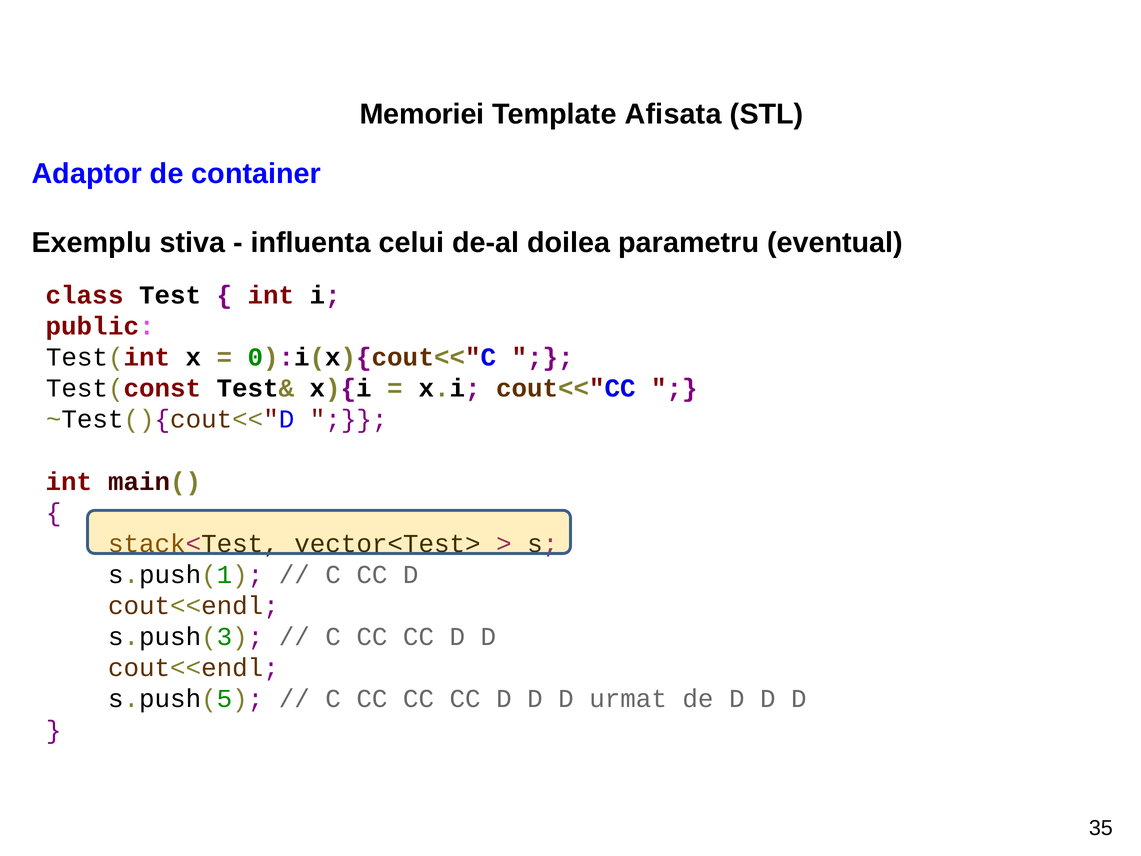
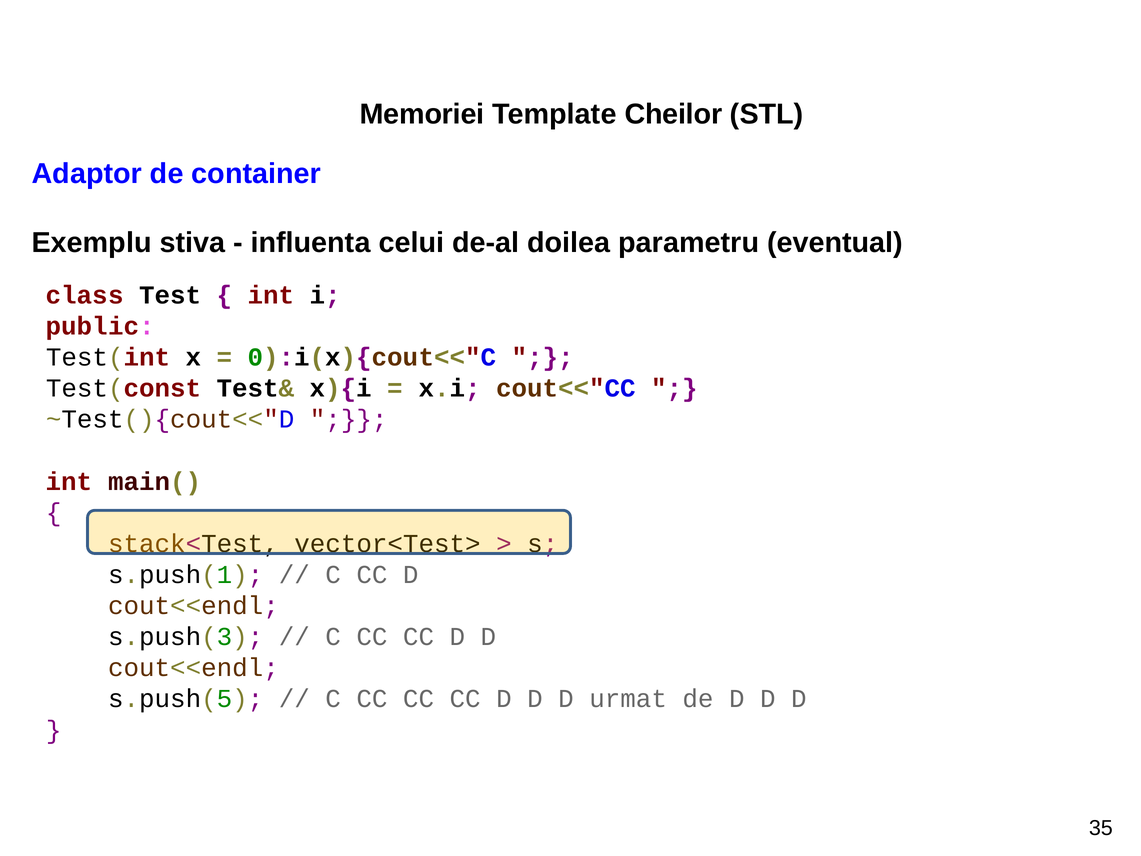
Afisata: Afisata -> Cheilor (673, 114)
